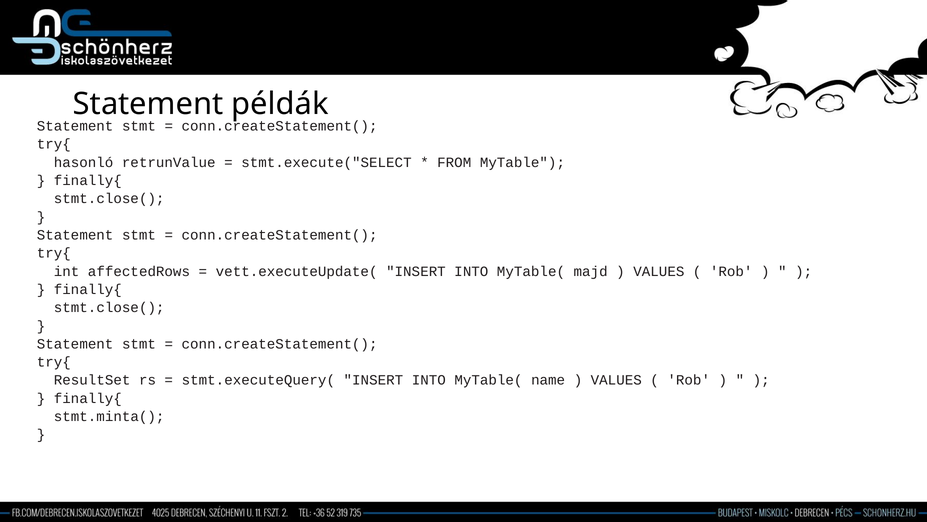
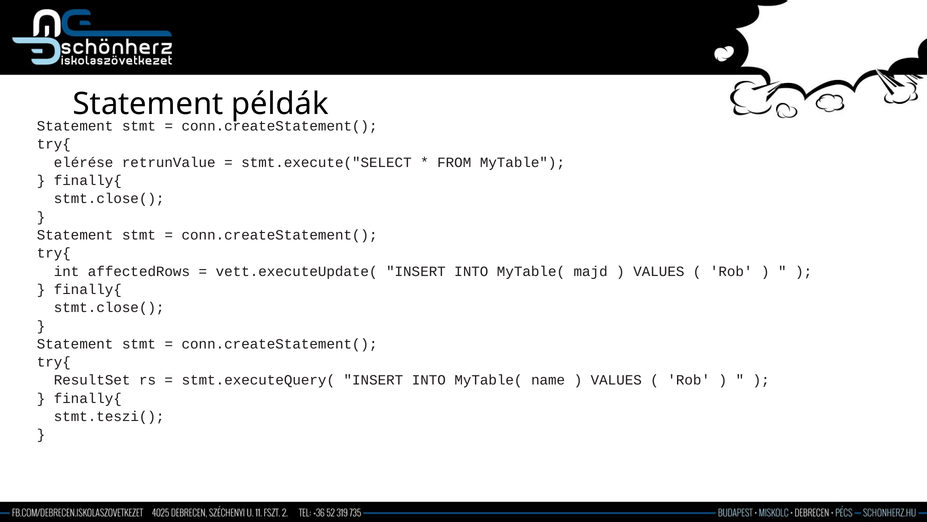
hasonló: hasonló -> elérése (84, 162)
stmt.minta(: stmt.minta( -> stmt.teszi( (109, 416)
